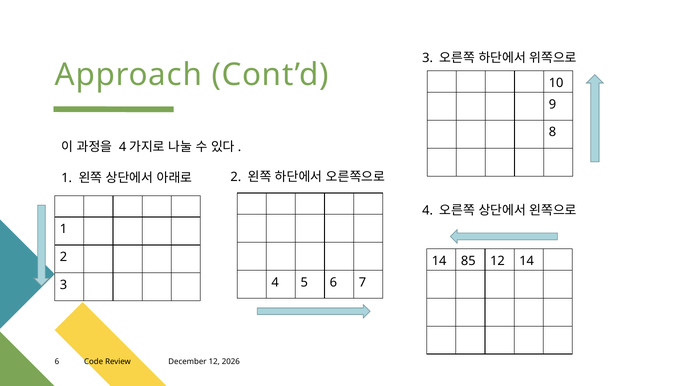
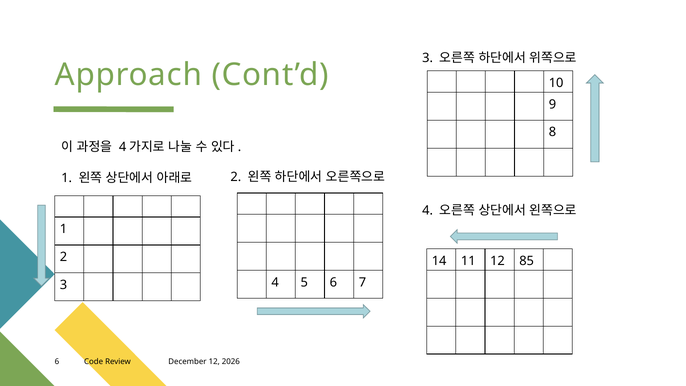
85: 85 -> 11 (468, 261)
12 14: 14 -> 85 (527, 261)
